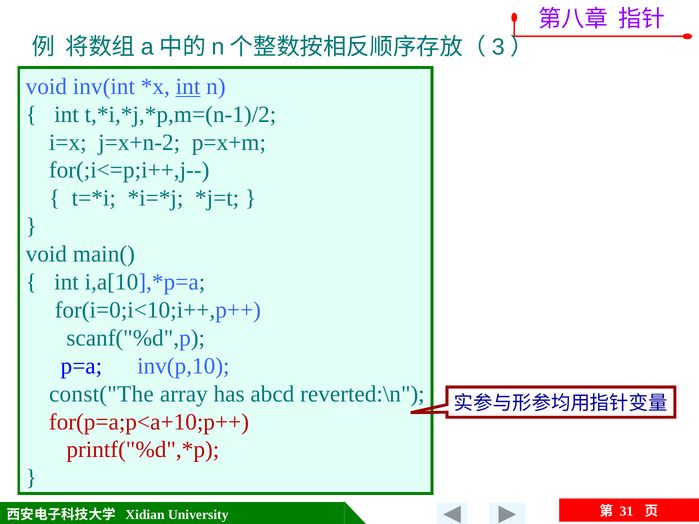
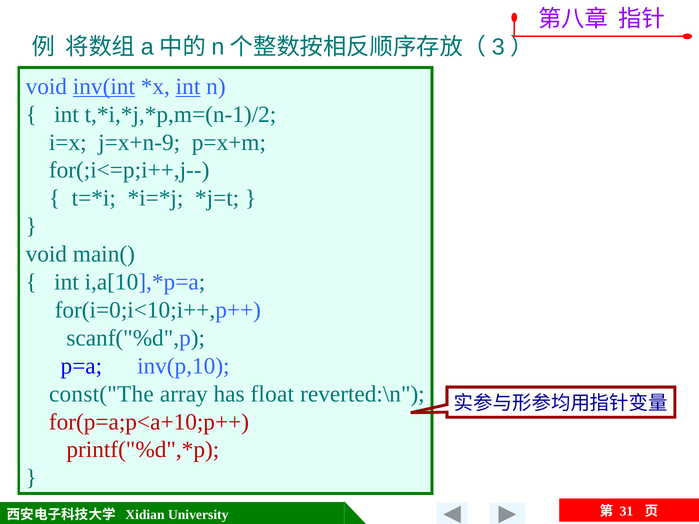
inv(int underline: none -> present (104, 87)
j=x+n-2: j=x+n-2 -> j=x+n-9 (139, 142)
abcd: abcd -> float (272, 394)
